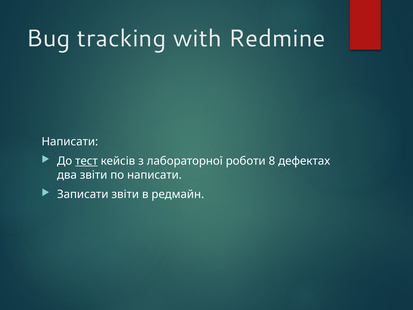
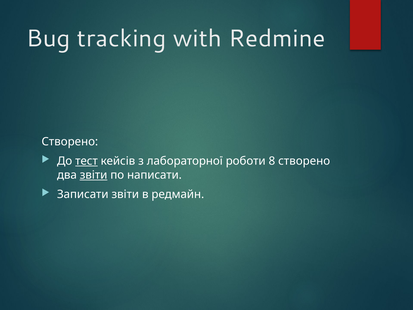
Написати: Написати -> Створено (70, 142)
8 дефектах: дефектах -> створено (304, 161)
звіти underline: none -> present (94, 175)
